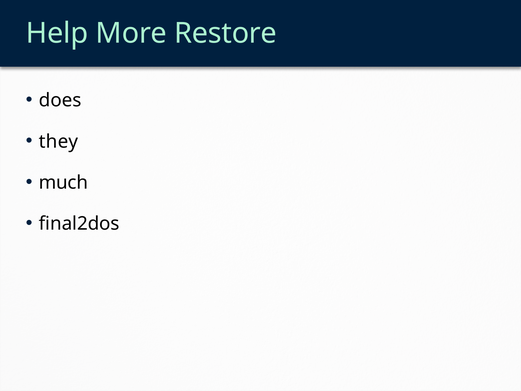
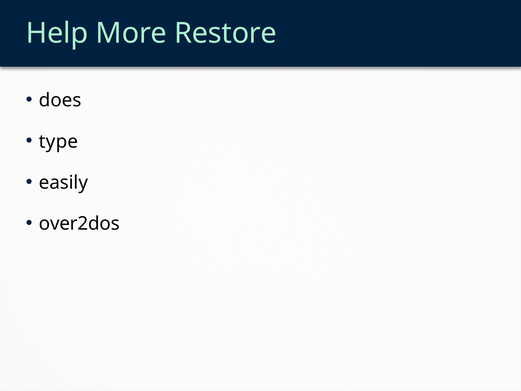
they: they -> type (59, 141)
much: much -> easily (63, 182)
final2dos: final2dos -> over2dos (79, 224)
